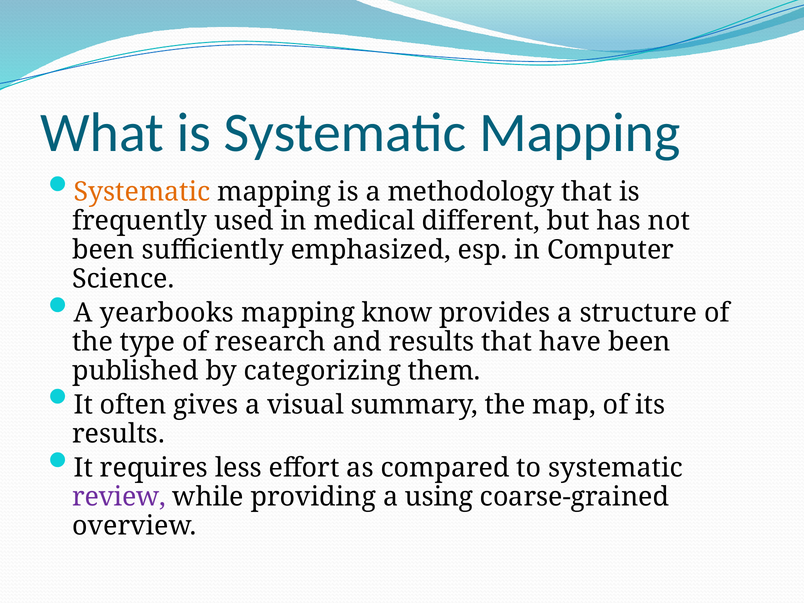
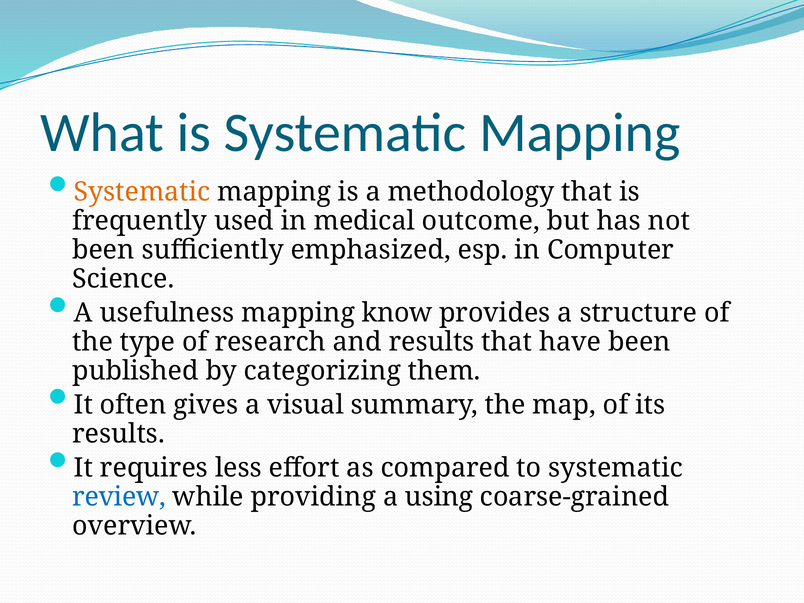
different: different -> outcome (481, 221)
yearbooks: yearbooks -> usefulness (167, 313)
review colour: purple -> blue (119, 497)
